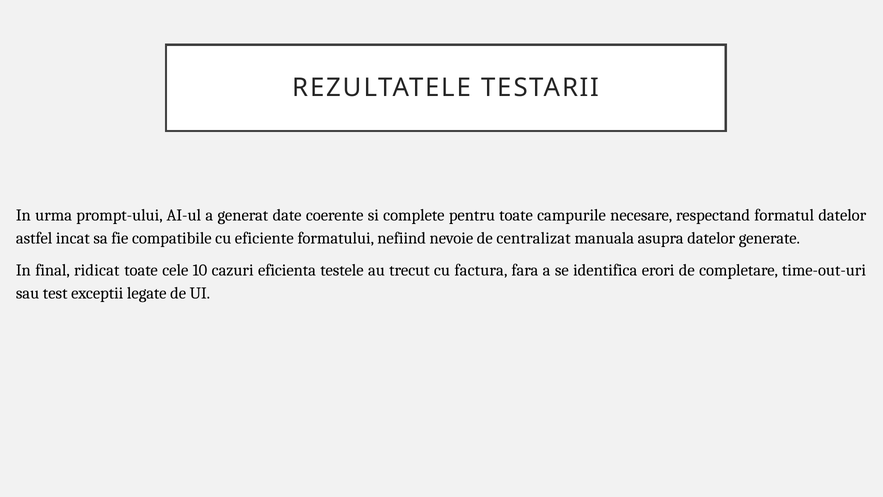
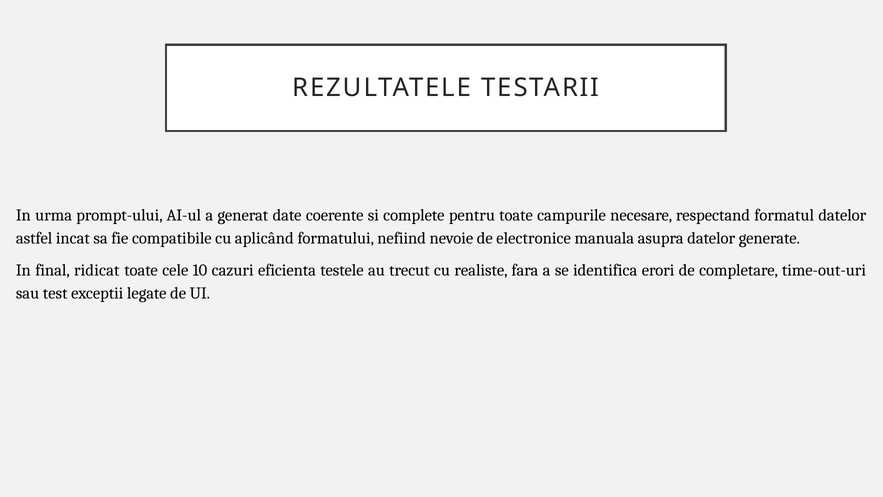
eficiente: eficiente -> aplicând (264, 238)
centralizat: centralizat -> electronice (534, 238)
factura: factura -> realiste (481, 270)
